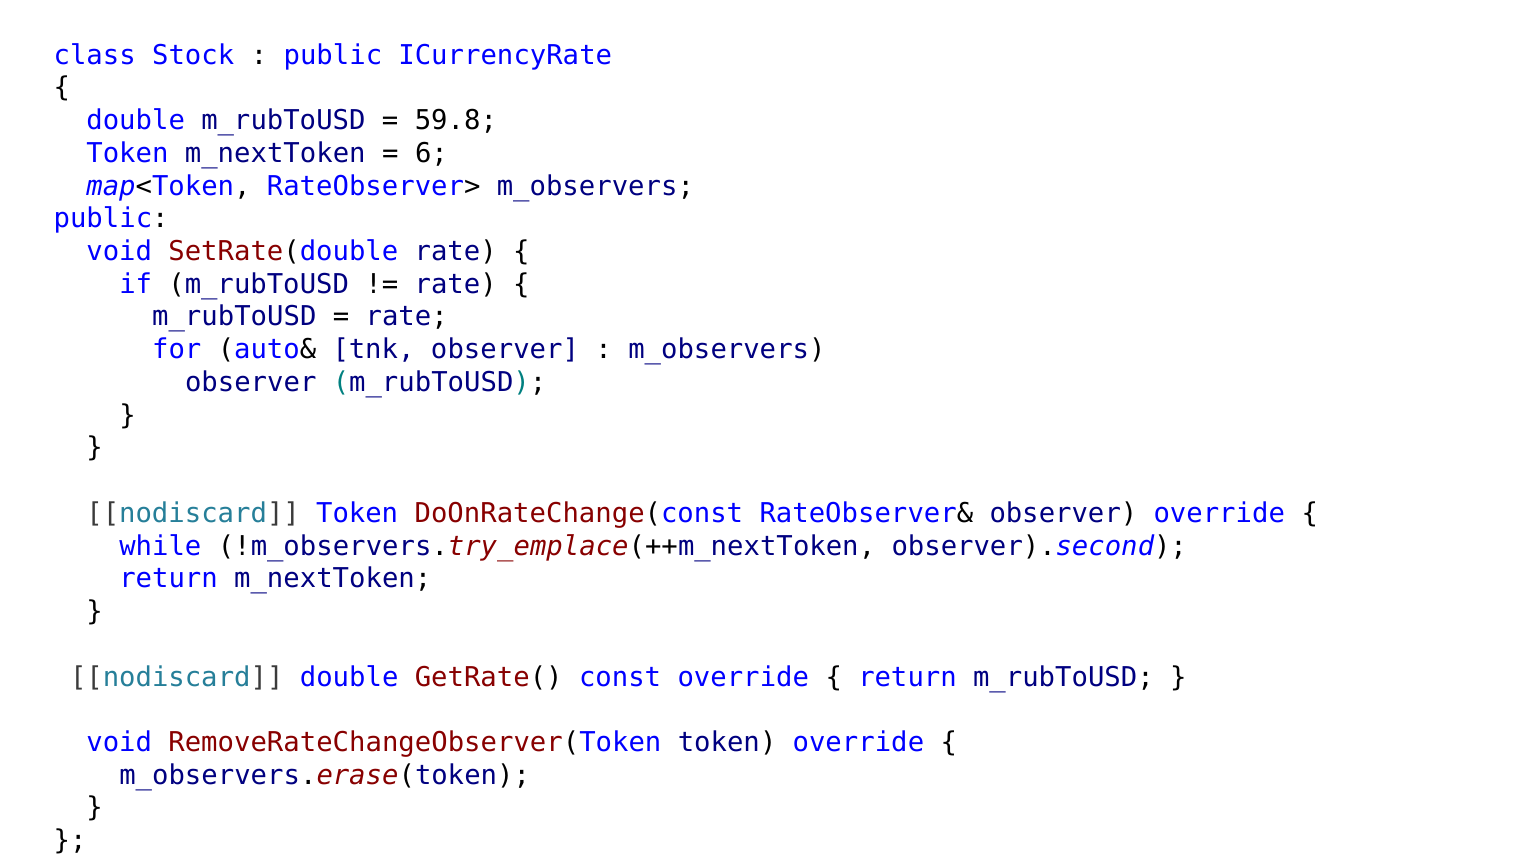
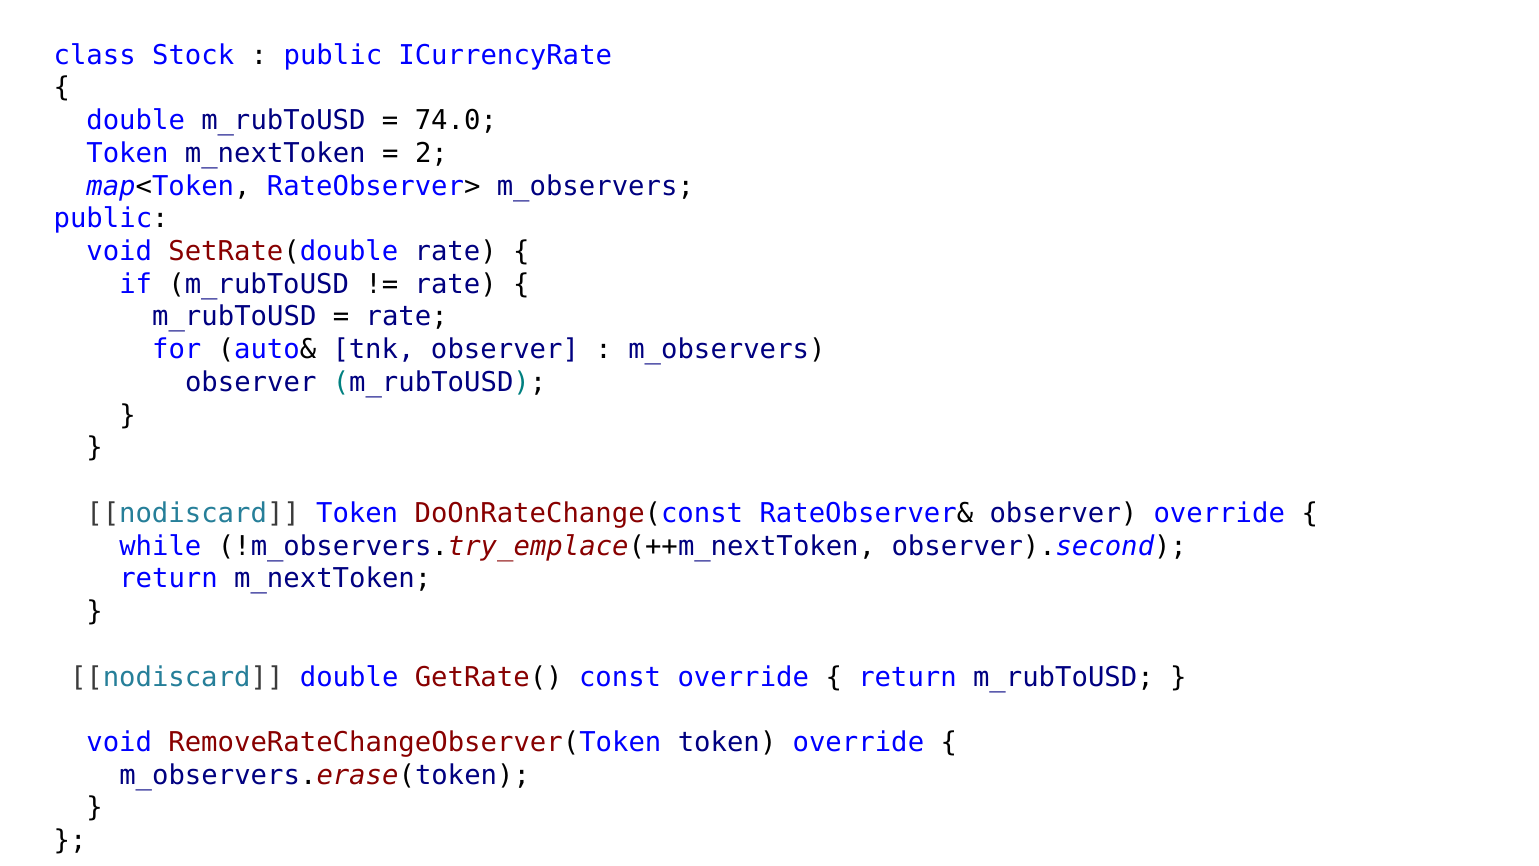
59.8: 59.8 -> 74.0 (456, 121)
6: 6 -> 2 (431, 153)
